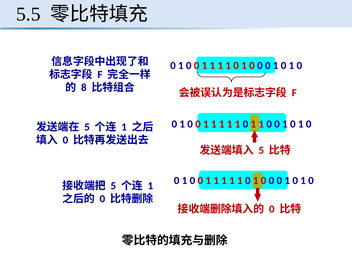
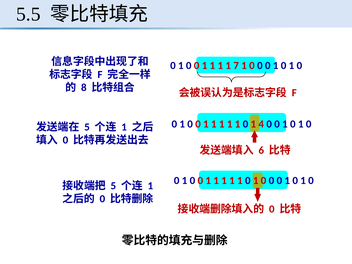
0: 0 -> 7 (236, 65)
1 0 1 1: 1 -> 4 (261, 124)
5: 5 -> 6 (261, 150)
